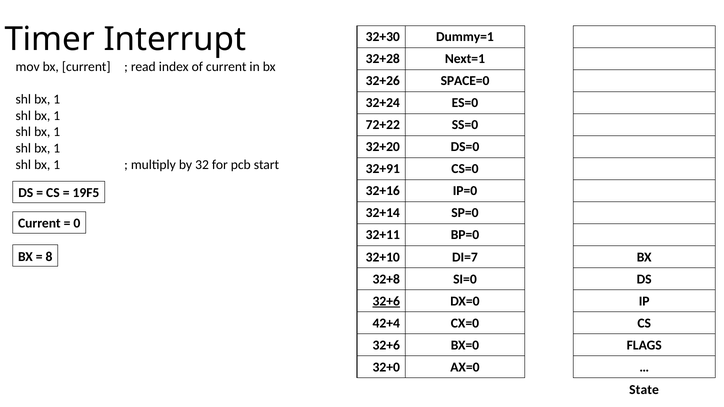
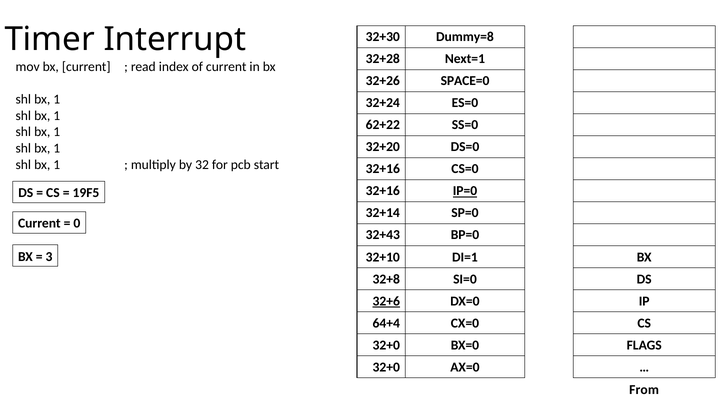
Dummy=1: Dummy=1 -> Dummy=8 (465, 37)
72+22: 72+22 -> 62+22 (383, 125)
32+91: 32+91 -> 32+16 (383, 169)
IP=0 underline: none -> present (465, 191)
32+11: 32+11 -> 32+43 (383, 235)
8: 8 -> 3 (49, 257)
DI=7: DI=7 -> DI=1 (465, 257)
42+4: 42+4 -> 64+4 (386, 323)
32+6: 32+6 -> 32+0 (386, 345)
State: State -> From (644, 390)
